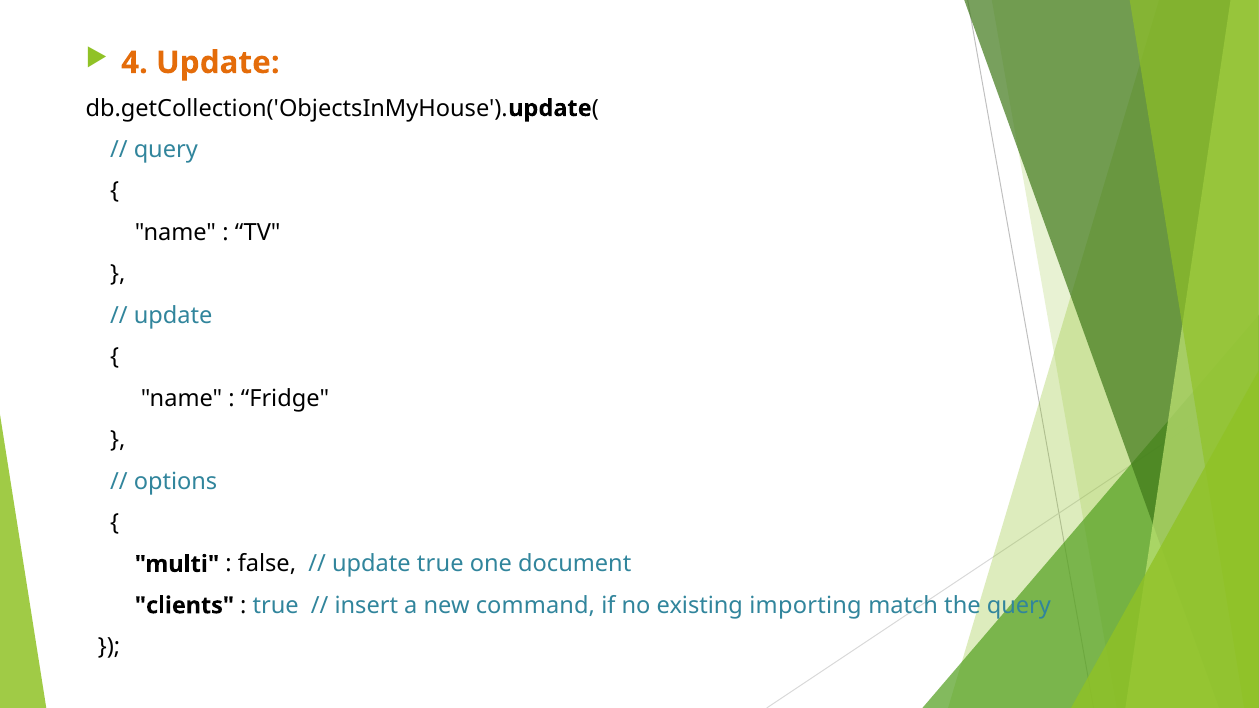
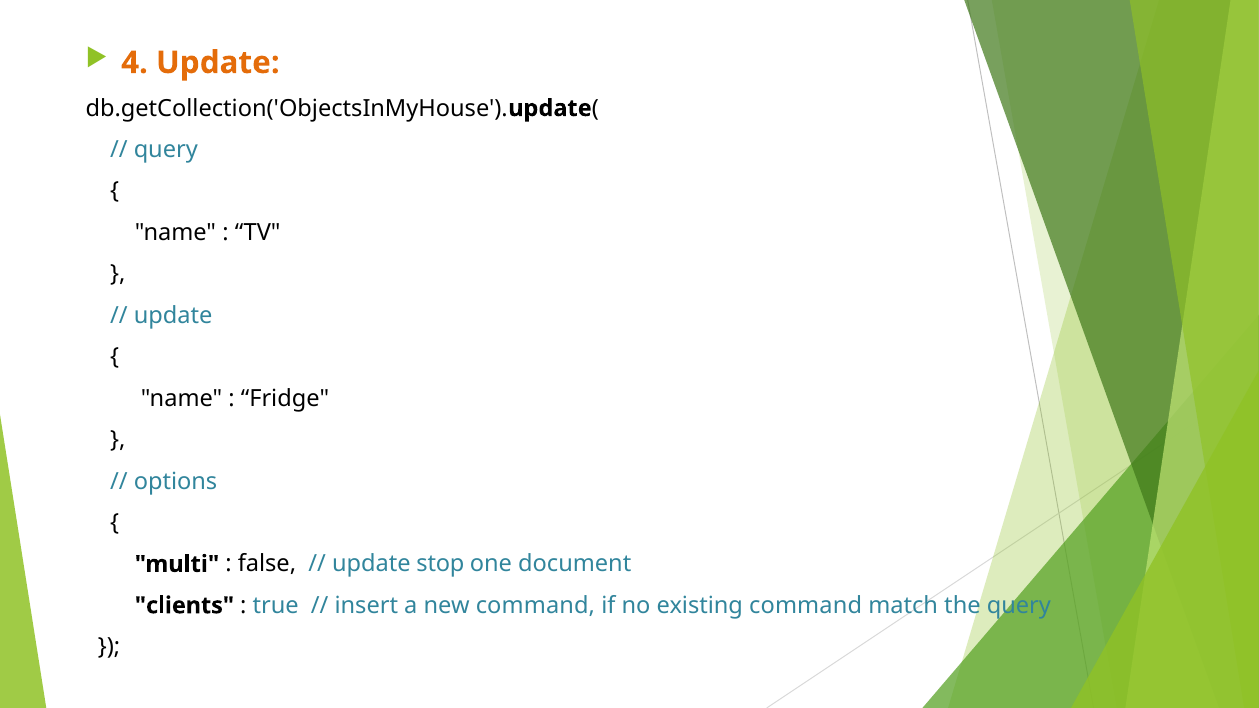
update true: true -> stop (440, 564)
existing importing: importing -> command (806, 606)
